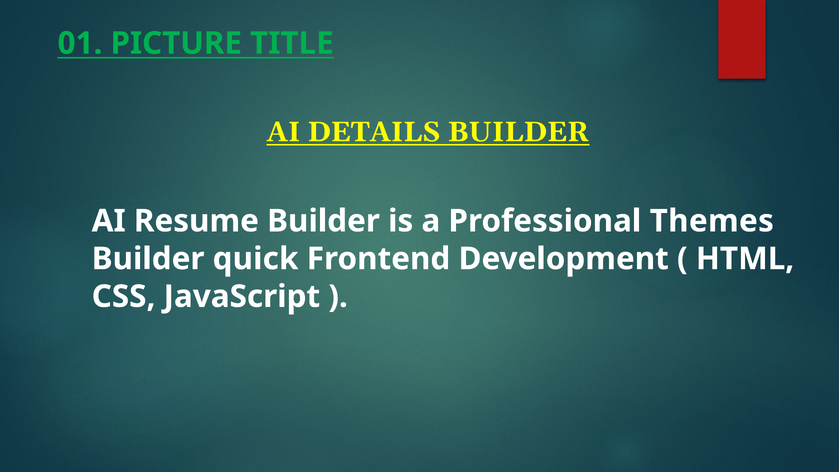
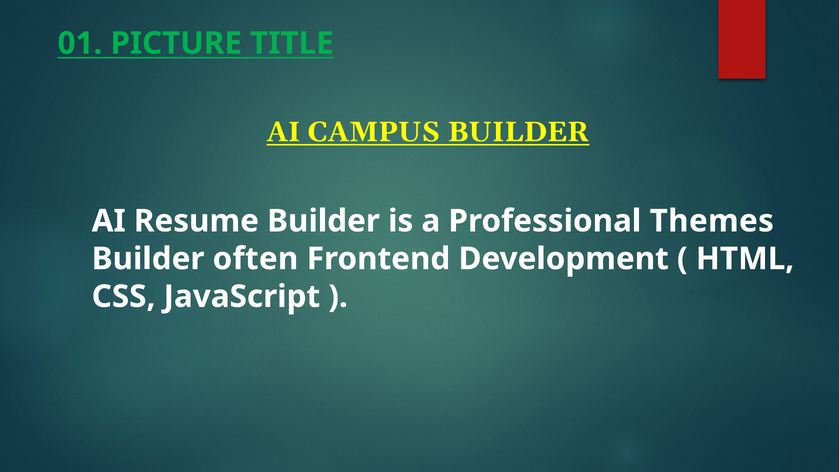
DETAILS: DETAILS -> CAMPUS (374, 132)
quick: quick -> often (255, 259)
